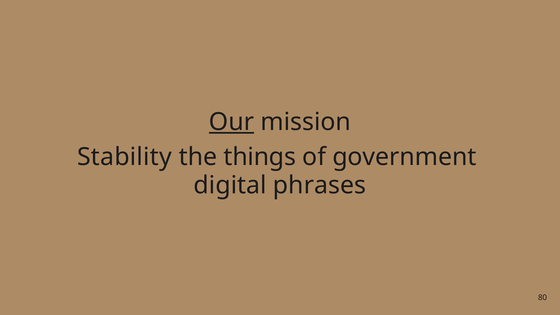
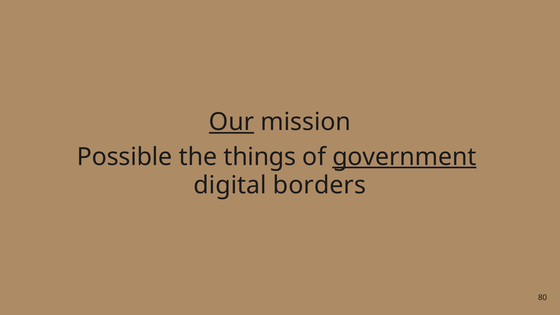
Stability: Stability -> Possible (125, 157)
government underline: none -> present (404, 157)
phrases: phrases -> borders (319, 185)
